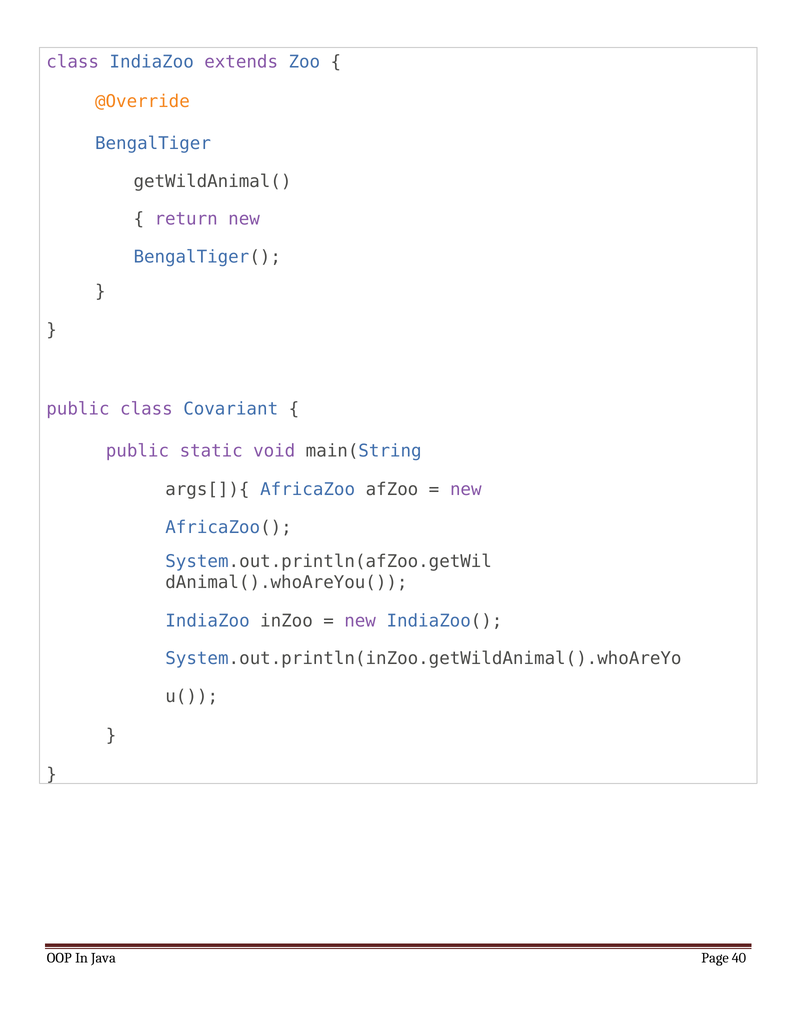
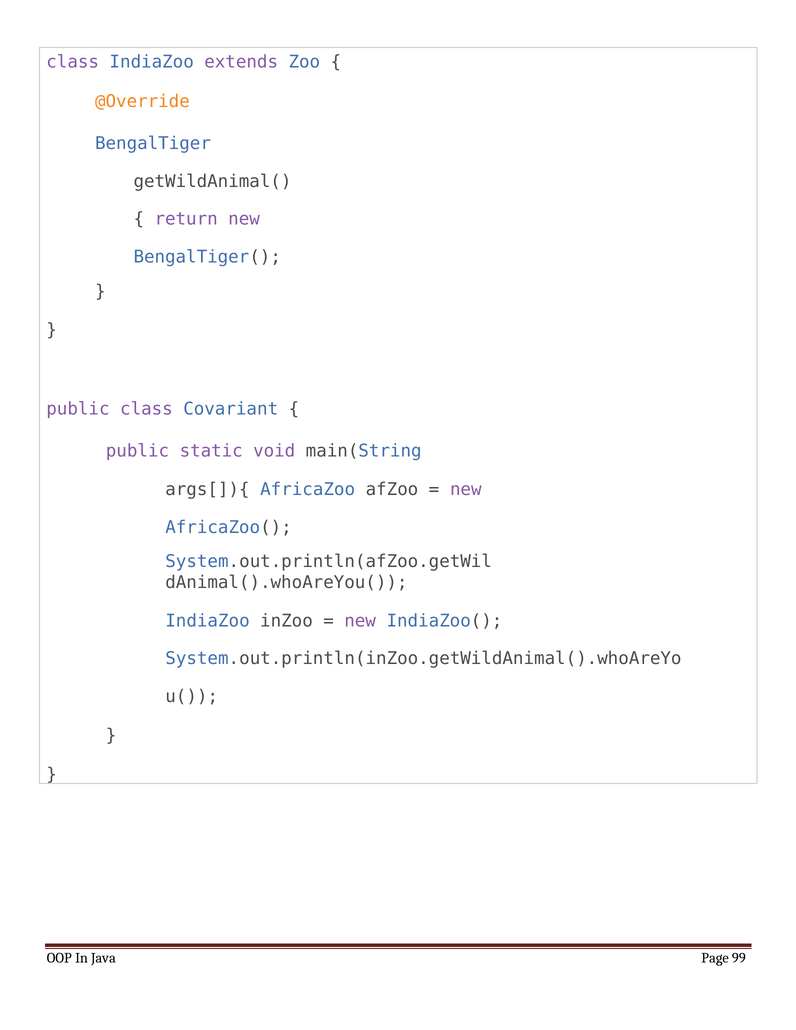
40: 40 -> 99 (739, 958)
